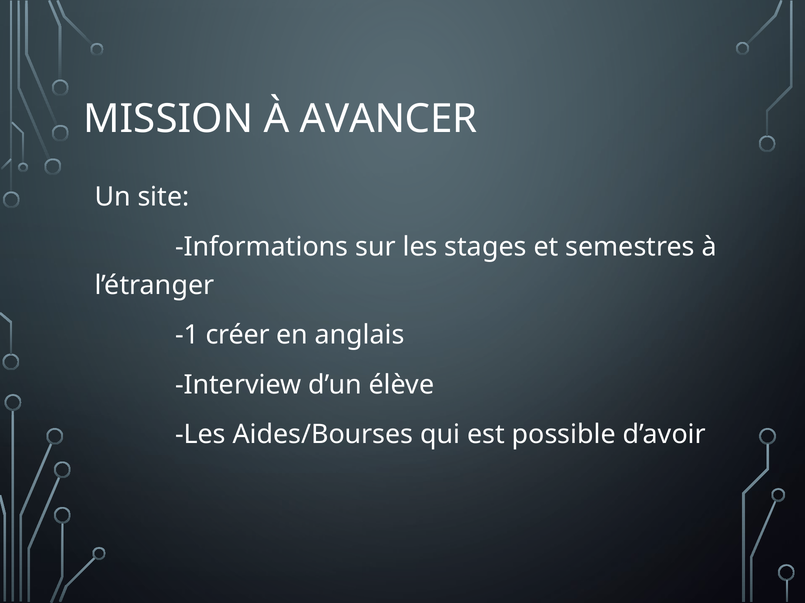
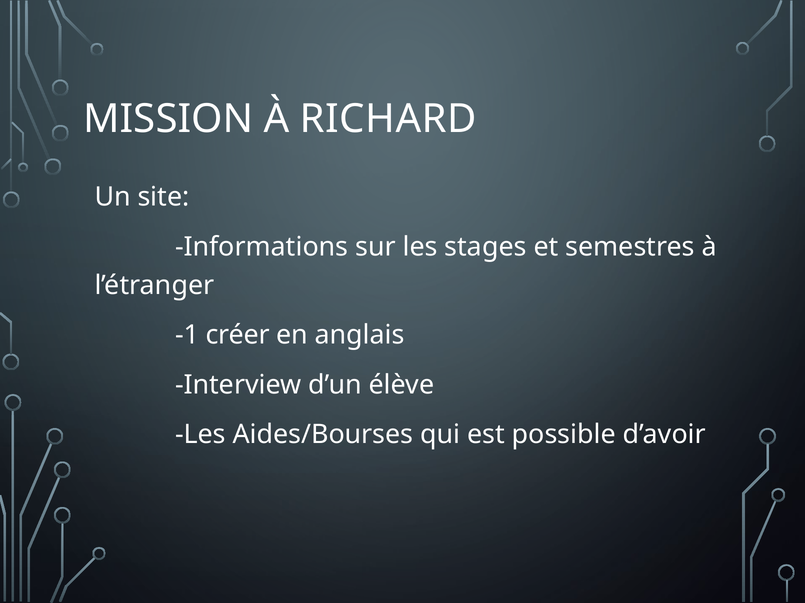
AVANCER: AVANCER -> RICHARD (388, 119)
